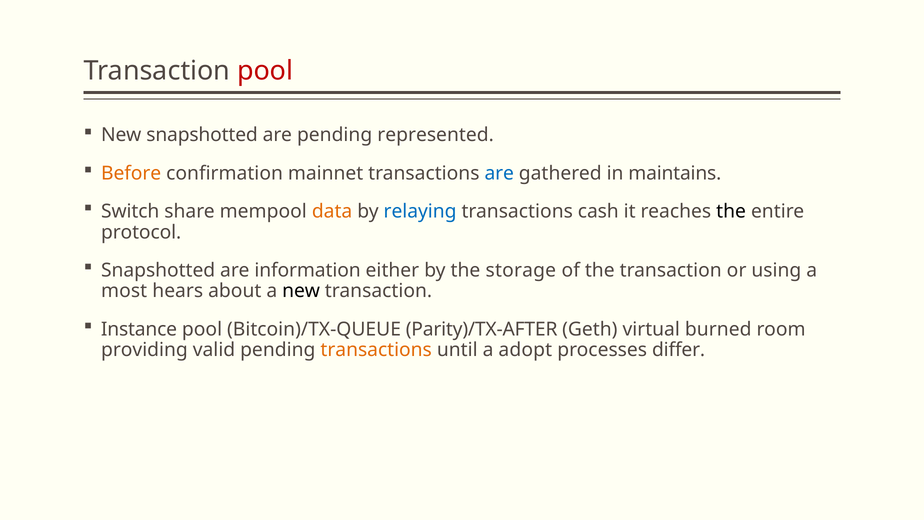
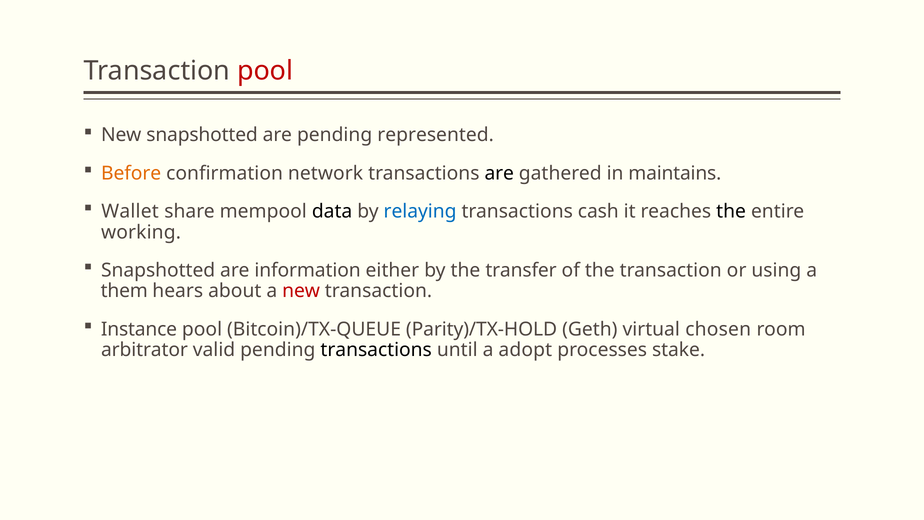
mainnet: mainnet -> network (326, 173)
are colour: blue -> black (499, 173)
Switch: Switch -> Wallet (130, 211)
data colour: orange -> black (332, 211)
protocol: protocol -> working (141, 232)
storage: storage -> transfer (521, 270)
most: most -> them (124, 291)
new colour: black -> red (301, 291)
Parity)/TX-AFTER: Parity)/TX-AFTER -> Parity)/TX-HOLD (482, 329)
burned: burned -> chosen (718, 329)
providing: providing -> arbitrator (144, 350)
transactions colour: orange -> black (376, 350)
differ: differ -> stake (679, 350)
